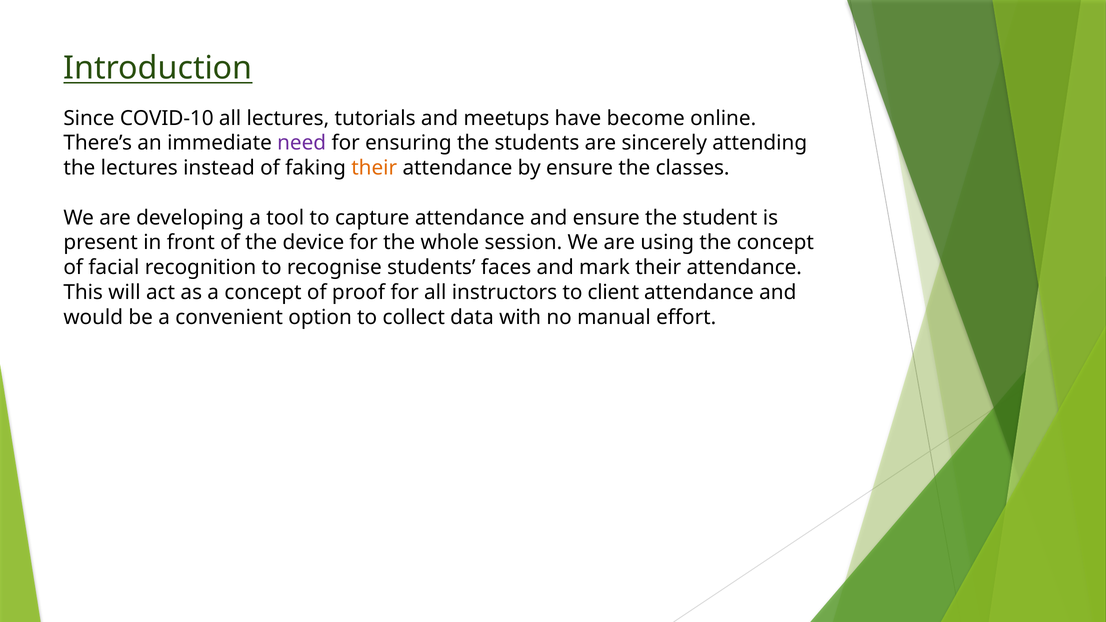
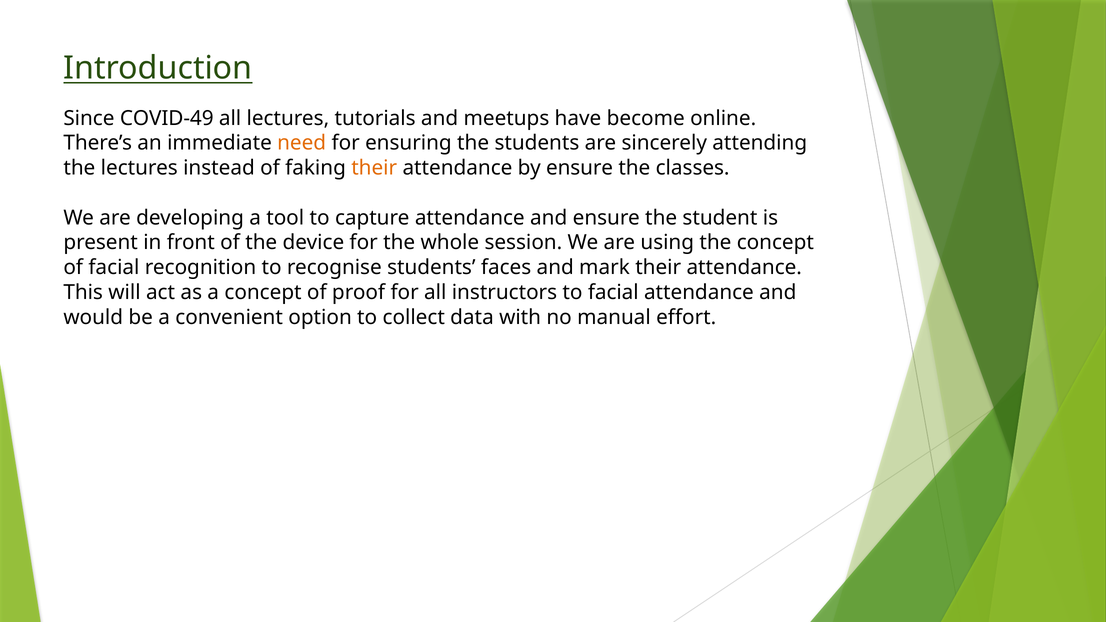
COVID-10: COVID-10 -> COVID-49 (167, 118)
need colour: purple -> orange (302, 143)
to client: client -> facial (613, 292)
